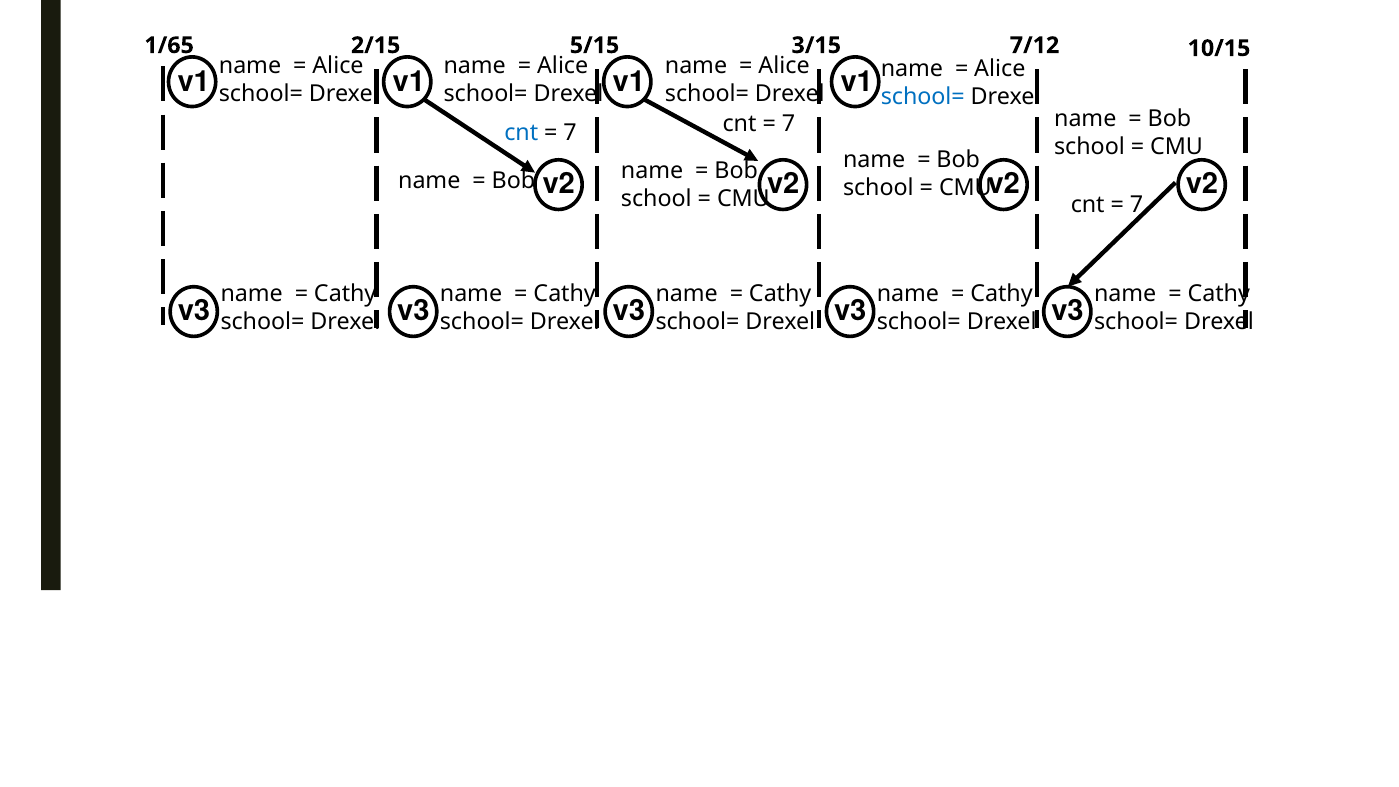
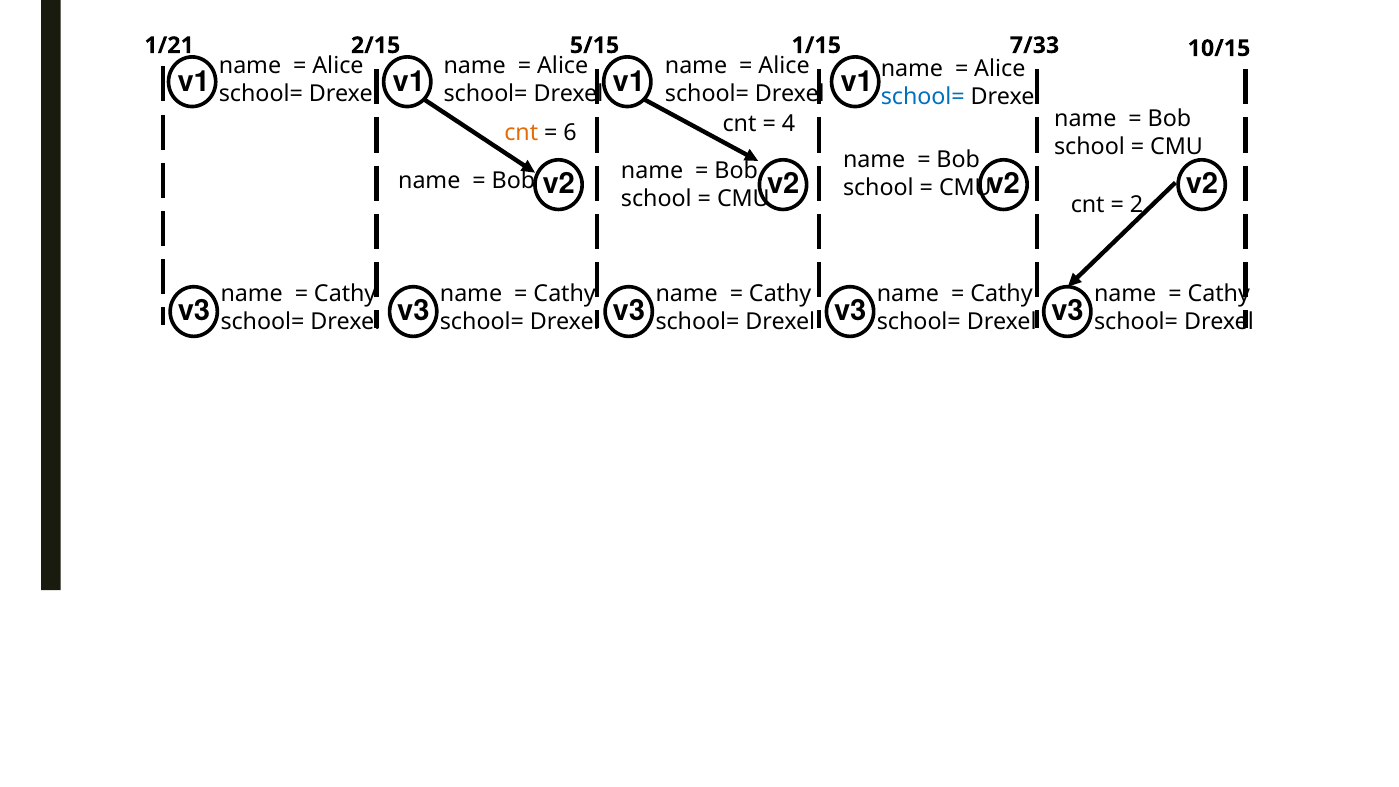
1/65: 1/65 -> 1/21 (169, 45)
3/15: 3/15 -> 1/15 (816, 45)
7/12: 7/12 -> 7/33 (1035, 45)
7: 7 -> 4 (789, 124)
cnt colour: blue -> orange (521, 132)
7: 7 -> 6 (570, 132)
7: 7 -> 2 (1137, 205)
